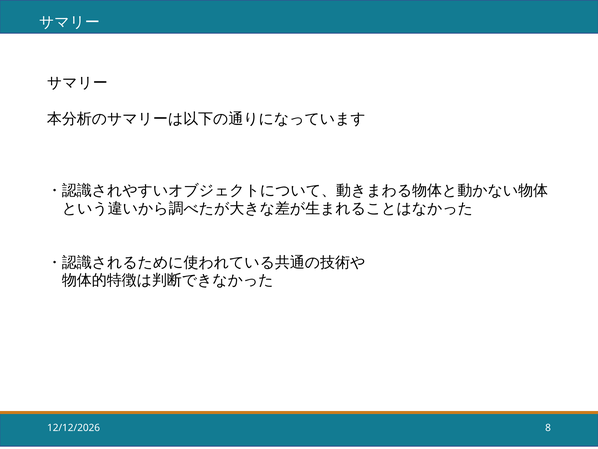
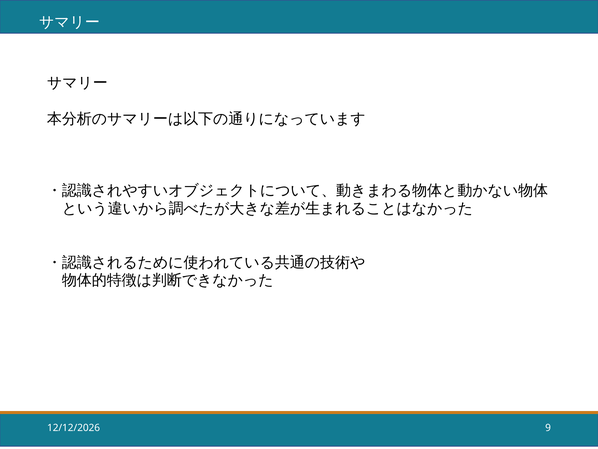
8: 8 -> 9 (548, 428)
